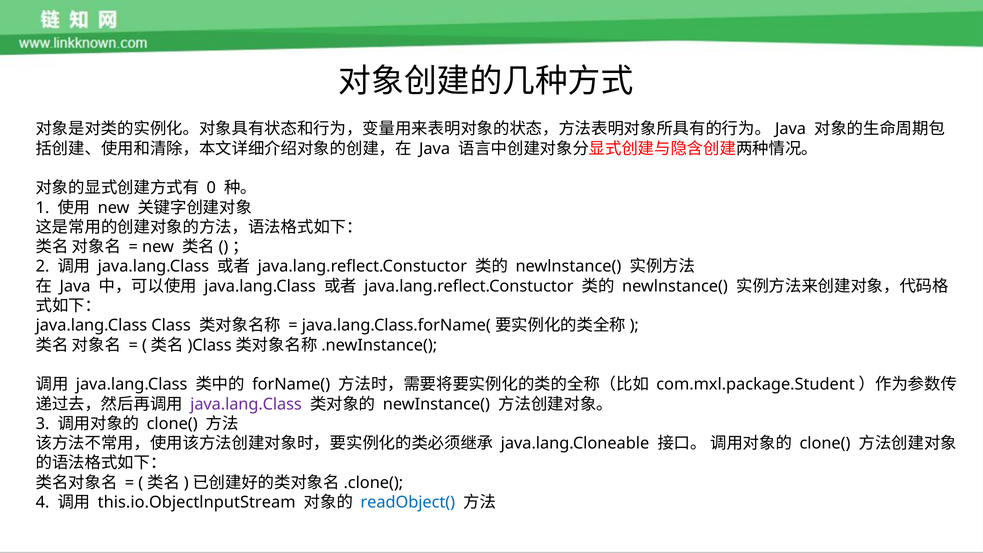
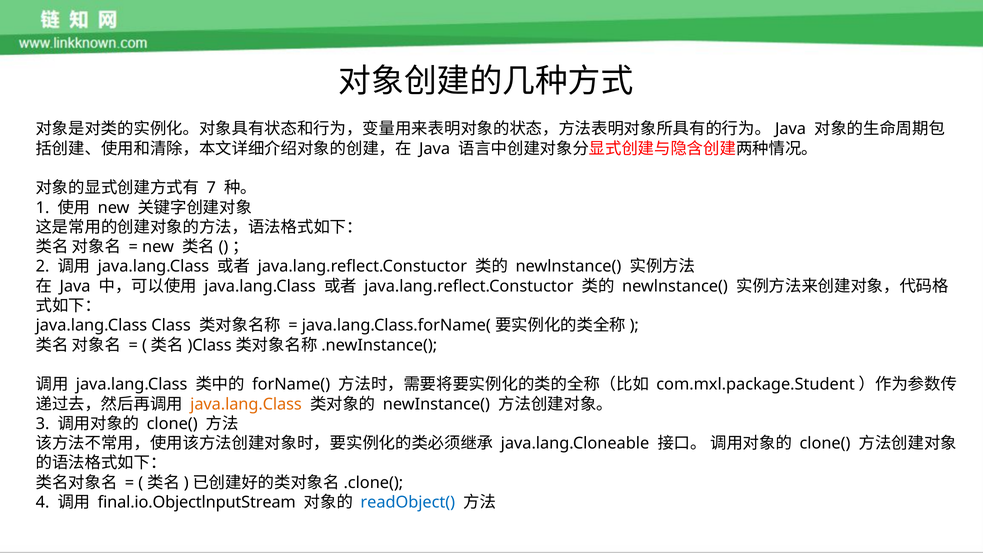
0: 0 -> 7 (211, 188)
java.lang.Class colour: purple -> orange (246, 404)
this.io.ObjectlnputStream: this.io.ObjectlnputStream -> final.io.ObjectlnputStream (197, 502)
